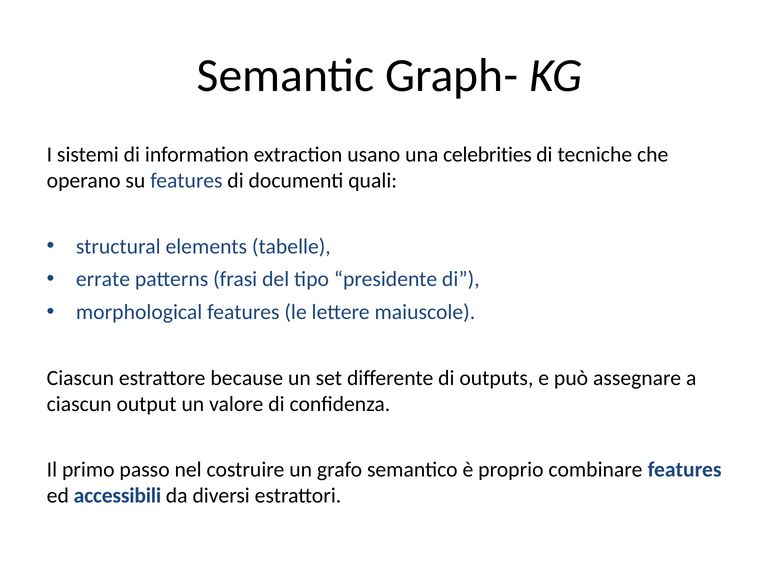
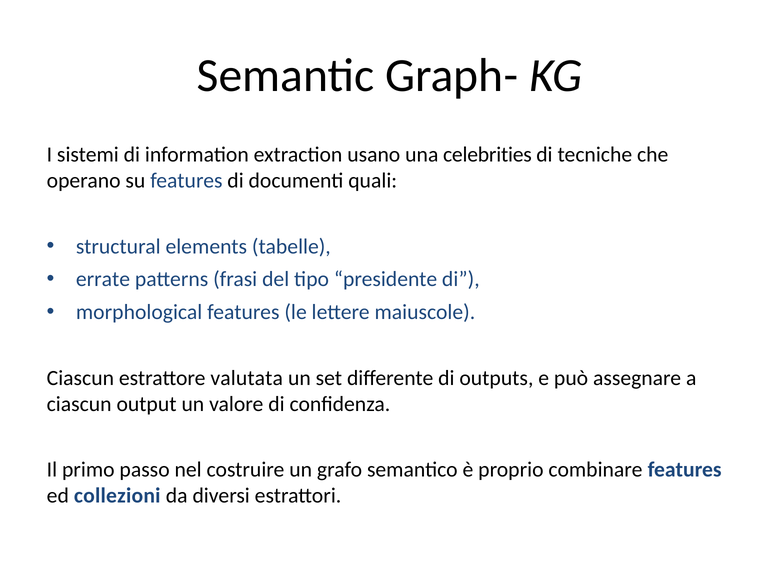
because: because -> valutata (247, 378)
accessibili: accessibili -> collezioni (117, 496)
